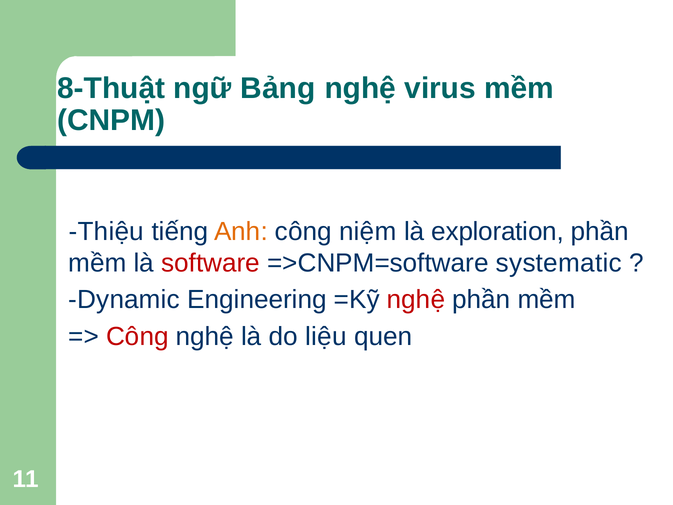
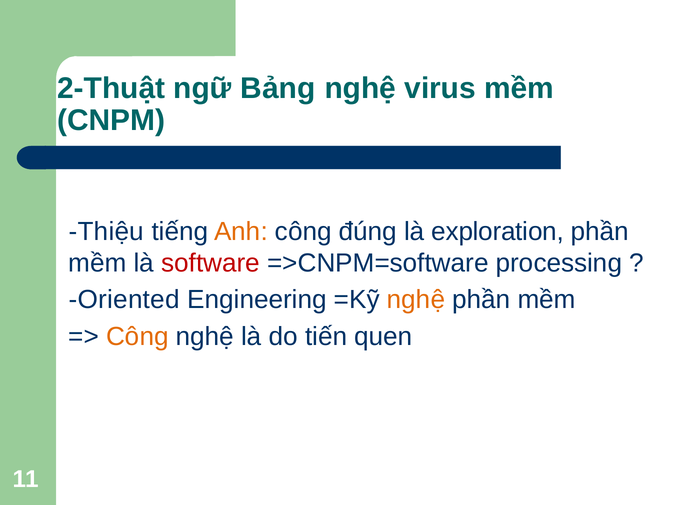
8-Thuật: 8-Thuật -> 2-Thuật (111, 88)
niệm: niệm -> đúng (368, 231)
systematic: systematic -> processing (559, 263)
Dynamic: Dynamic -> Oriented (124, 300)
nghệ colour: red -> orange (416, 300)
Công colour: red -> orange (137, 336)
liệu: liệu -> tiến (326, 336)
